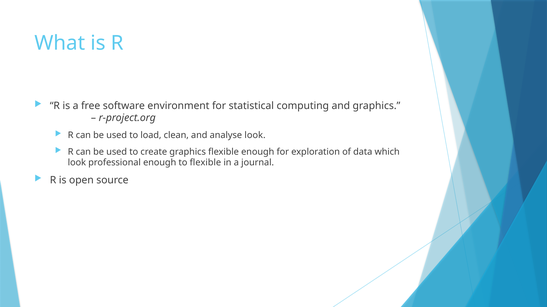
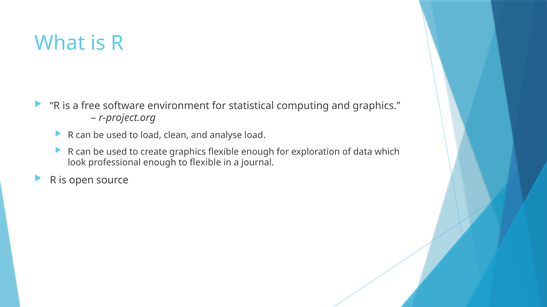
analyse look: look -> load (255, 135)
